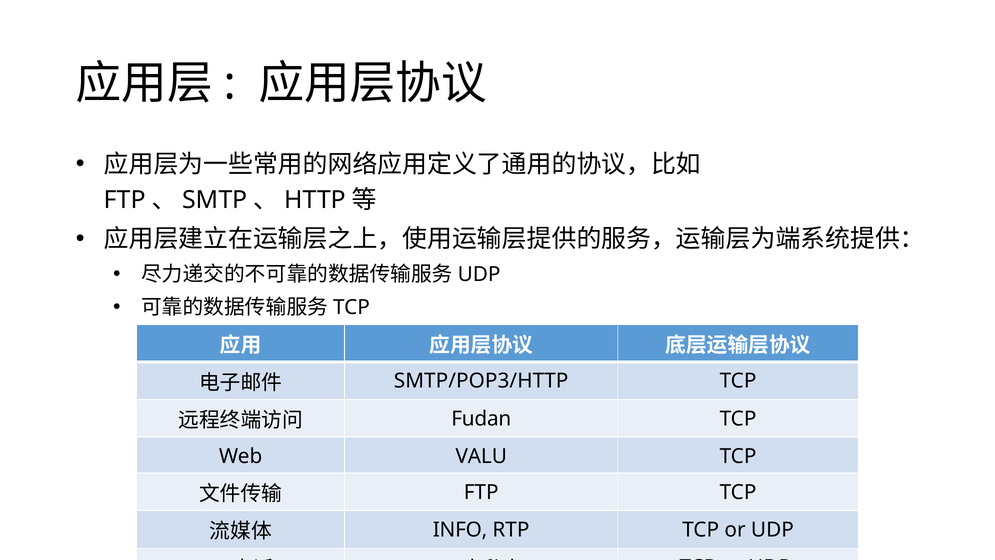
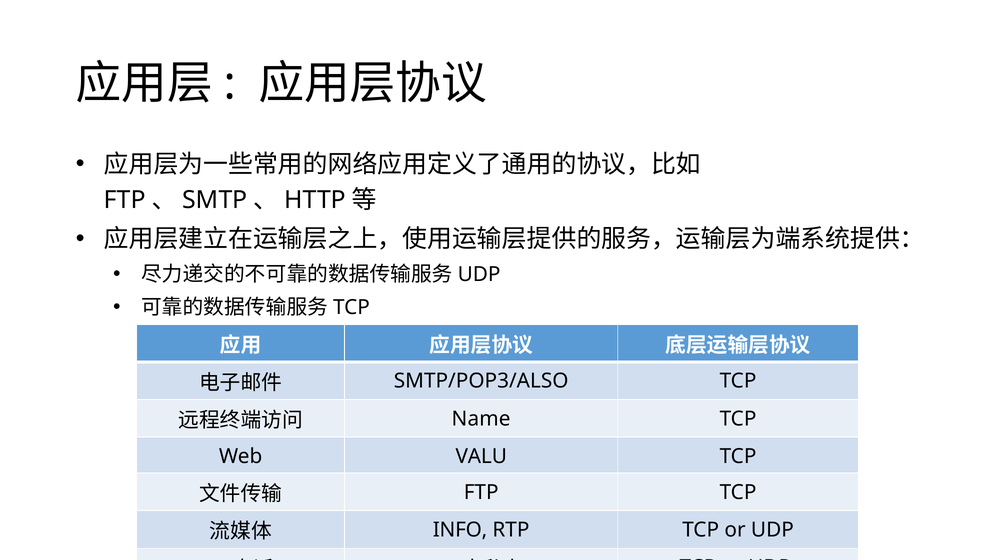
SMTP/POP3/HTTP: SMTP/POP3/HTTP -> SMTP/POP3/ALSO (481, 381)
Fudan: Fudan -> Name (481, 418)
